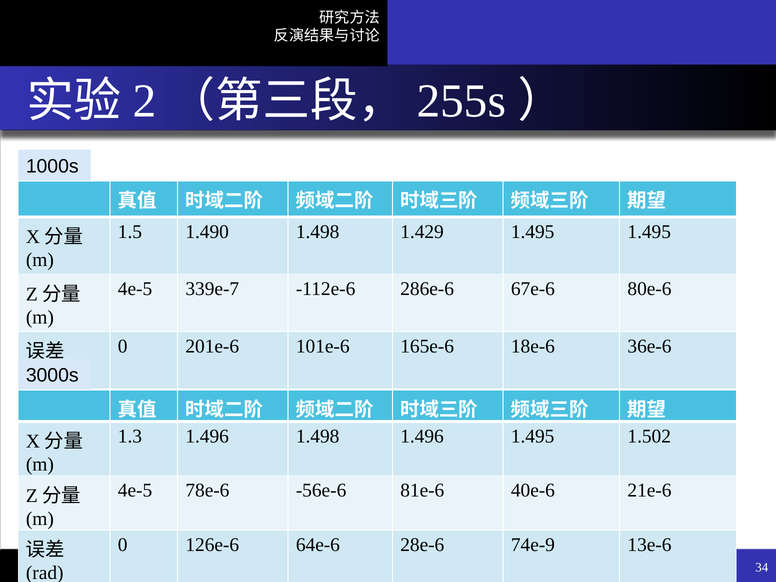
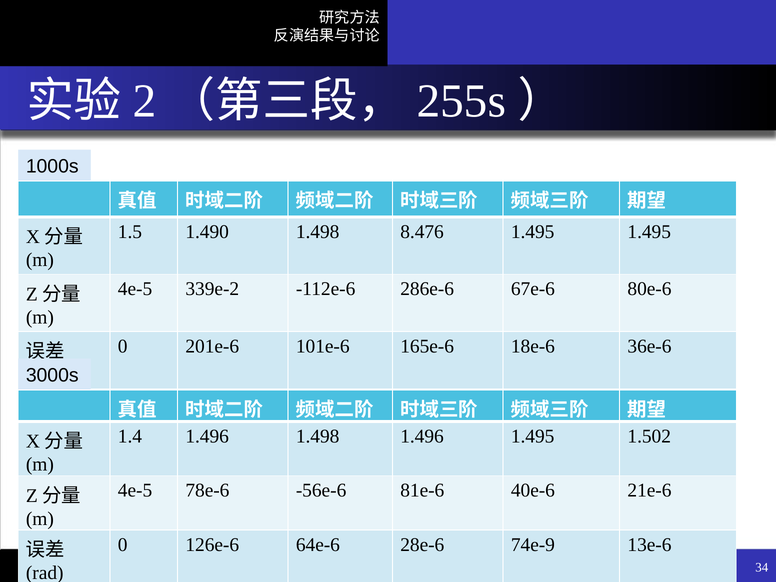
1.429: 1.429 -> 8.476 (422, 232)
339e-7: 339e-7 -> 339e-2 (212, 289)
1.3: 1.3 -> 1.4 (130, 436)
